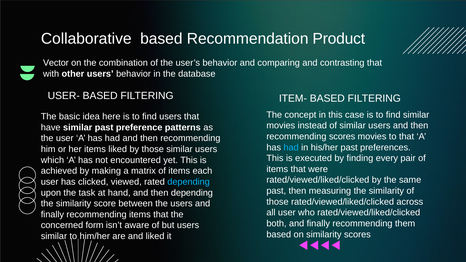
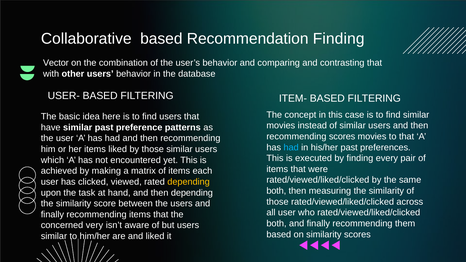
Recommendation Product: Product -> Finding (339, 39)
depending colour: light blue -> yellow (189, 182)
past: past -> both (276, 191)
form: form -> very (94, 225)
